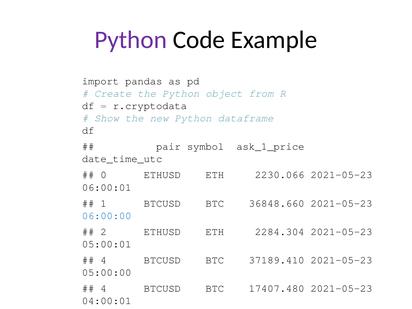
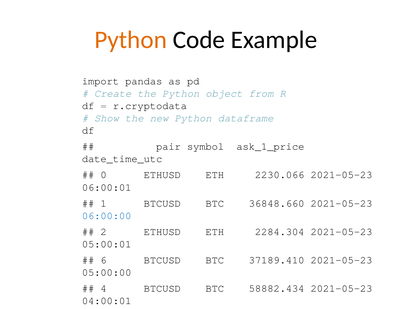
Python colour: purple -> orange (131, 40)
4: 4 -> 6 (104, 260)
17407.480: 17407.480 -> 58882.434 (277, 288)
